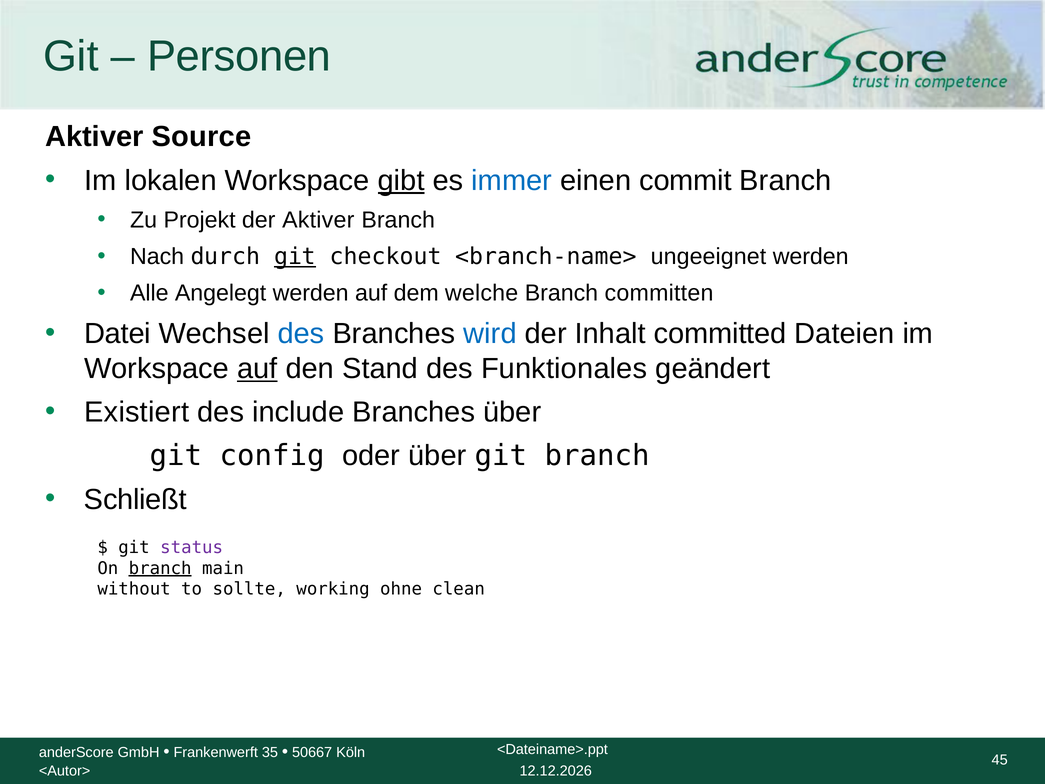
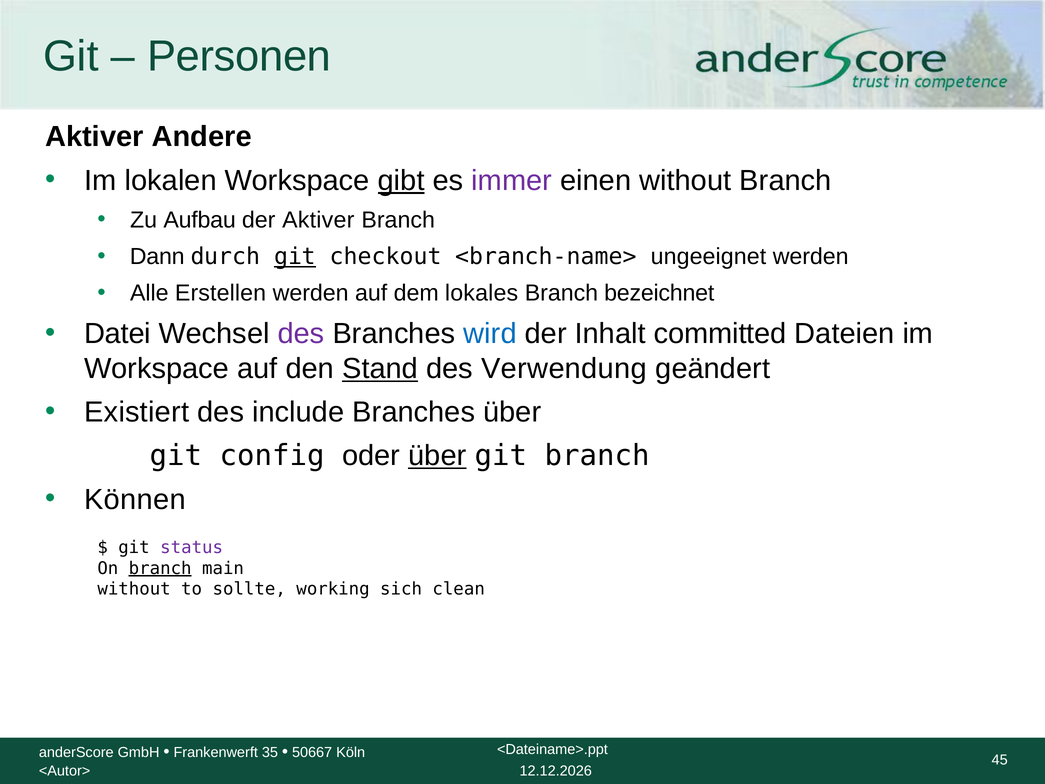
Source: Source -> Andere (202, 137)
immer colour: blue -> purple (512, 180)
einen commit: commit -> without (685, 180)
Projekt: Projekt -> Aufbau (200, 220)
Nach: Nach -> Dann (157, 257)
Angelegt: Angelegt -> Erstellen (221, 293)
welche: welche -> lokales (482, 293)
committen: committen -> bezeichnet (659, 293)
des colour: blue -> purple (301, 334)
auf underline: present -> none (257, 369)
Stand underline: none -> present (380, 369)
Funktionales: Funktionales -> Verwendung (564, 369)
über underline: none -> present (437, 456)
Schließt: Schließt -> Können (135, 499)
ohne: ohne -> sich (401, 589)
